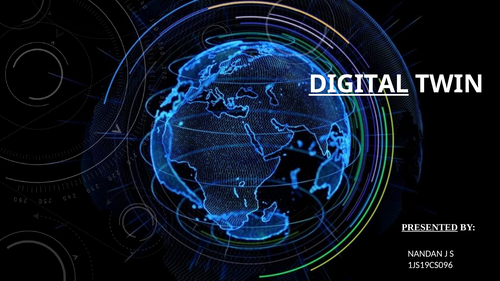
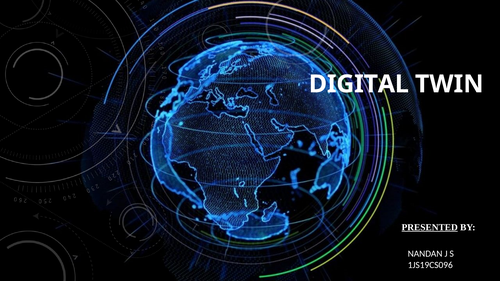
DIGITAL underline: present -> none (359, 84)
